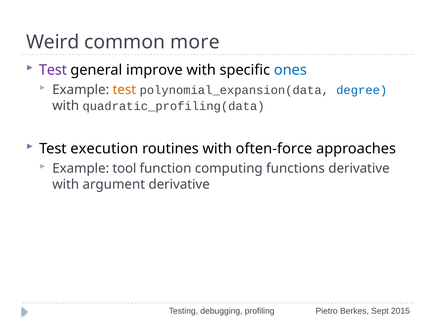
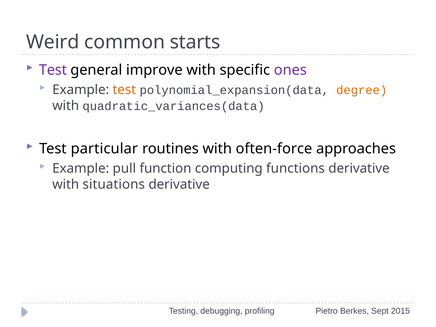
more: more -> starts (195, 42)
ones colour: blue -> purple (290, 70)
degree colour: blue -> orange (362, 90)
quadratic_profiling(data: quadratic_profiling(data -> quadratic_variances(data (174, 106)
execution: execution -> particular (104, 149)
tool: tool -> pull (124, 168)
argument: argument -> situations (114, 184)
